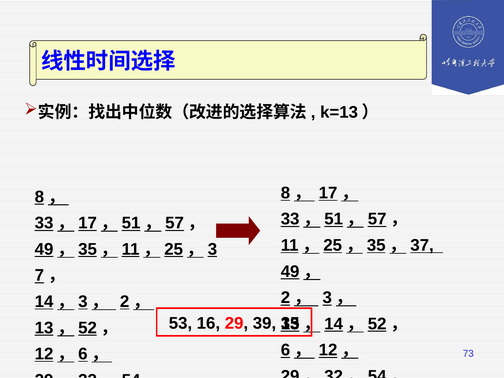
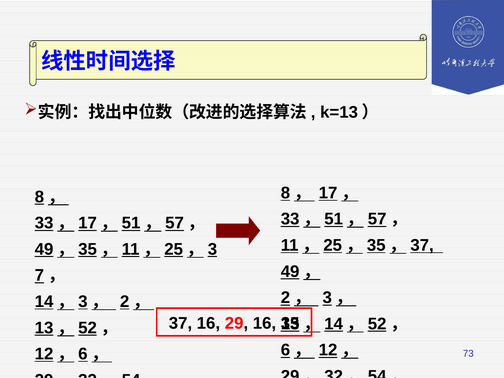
53: 53 -> 37 (180, 323)
29 39: 39 -> 16 (264, 323)
